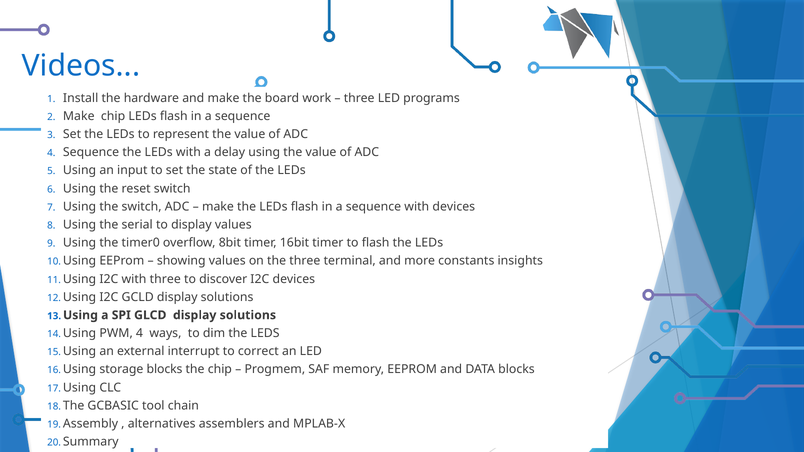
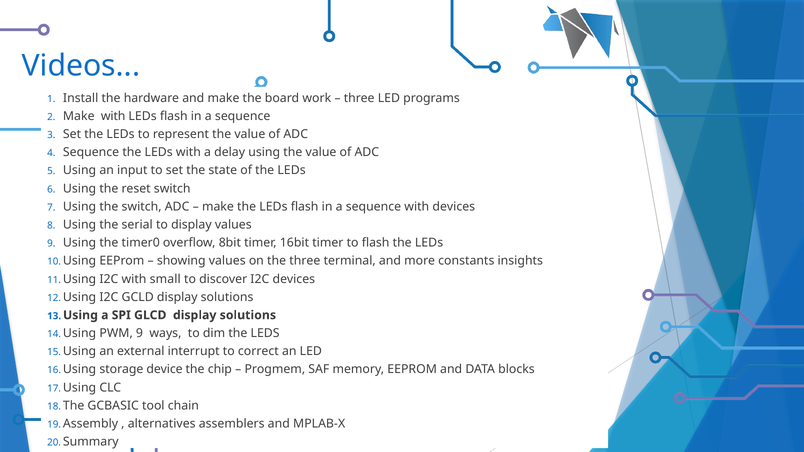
Make chip: chip -> with (113, 116)
with three: three -> small (165, 279)
PWM 4: 4 -> 9 (139, 333)
storage blocks: blocks -> device (165, 370)
